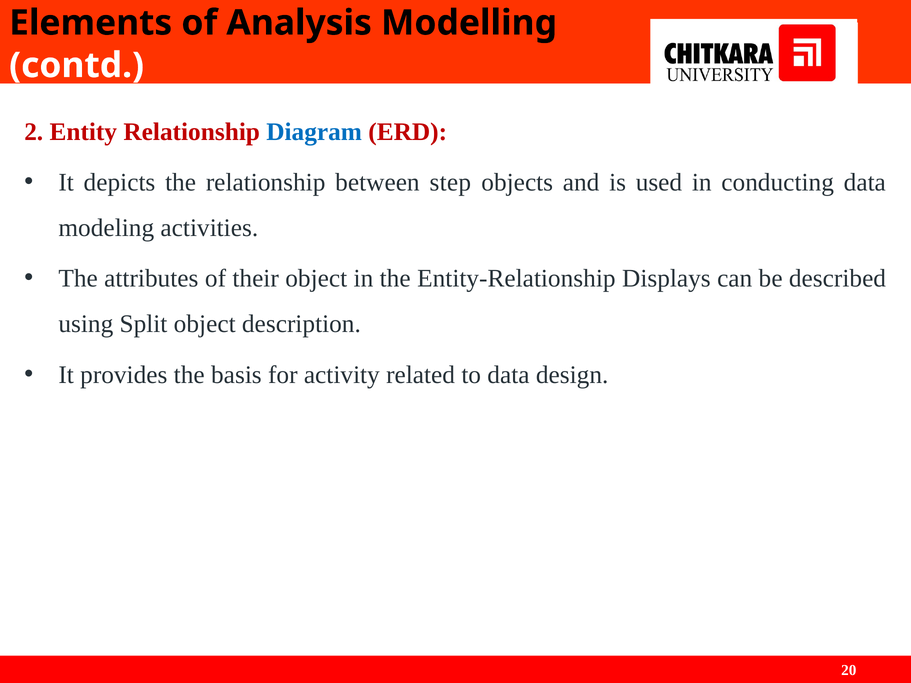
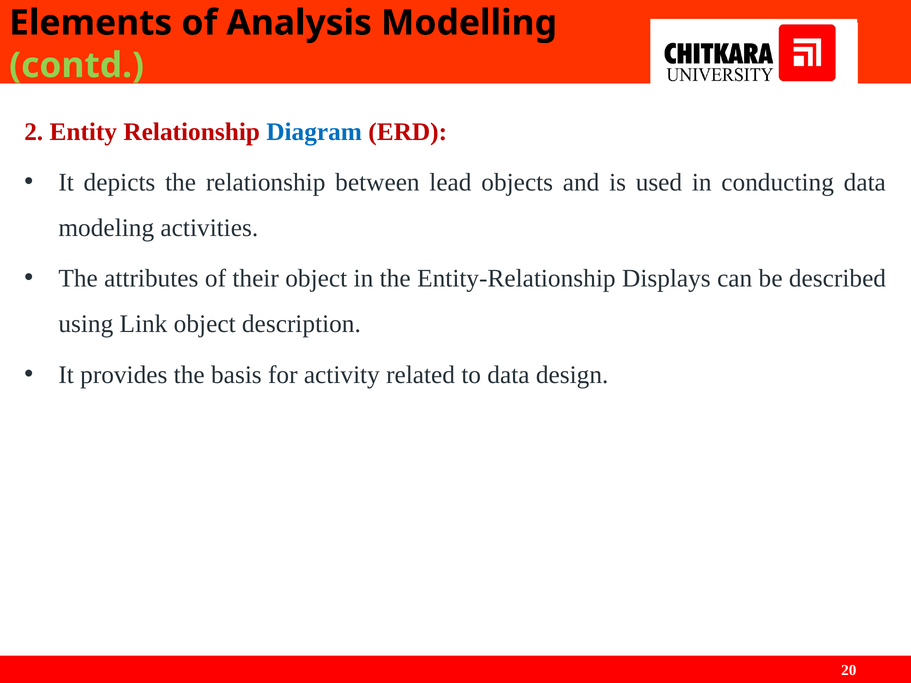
contd colour: white -> light green (77, 65)
step: step -> lead (450, 183)
Split: Split -> Link (143, 324)
